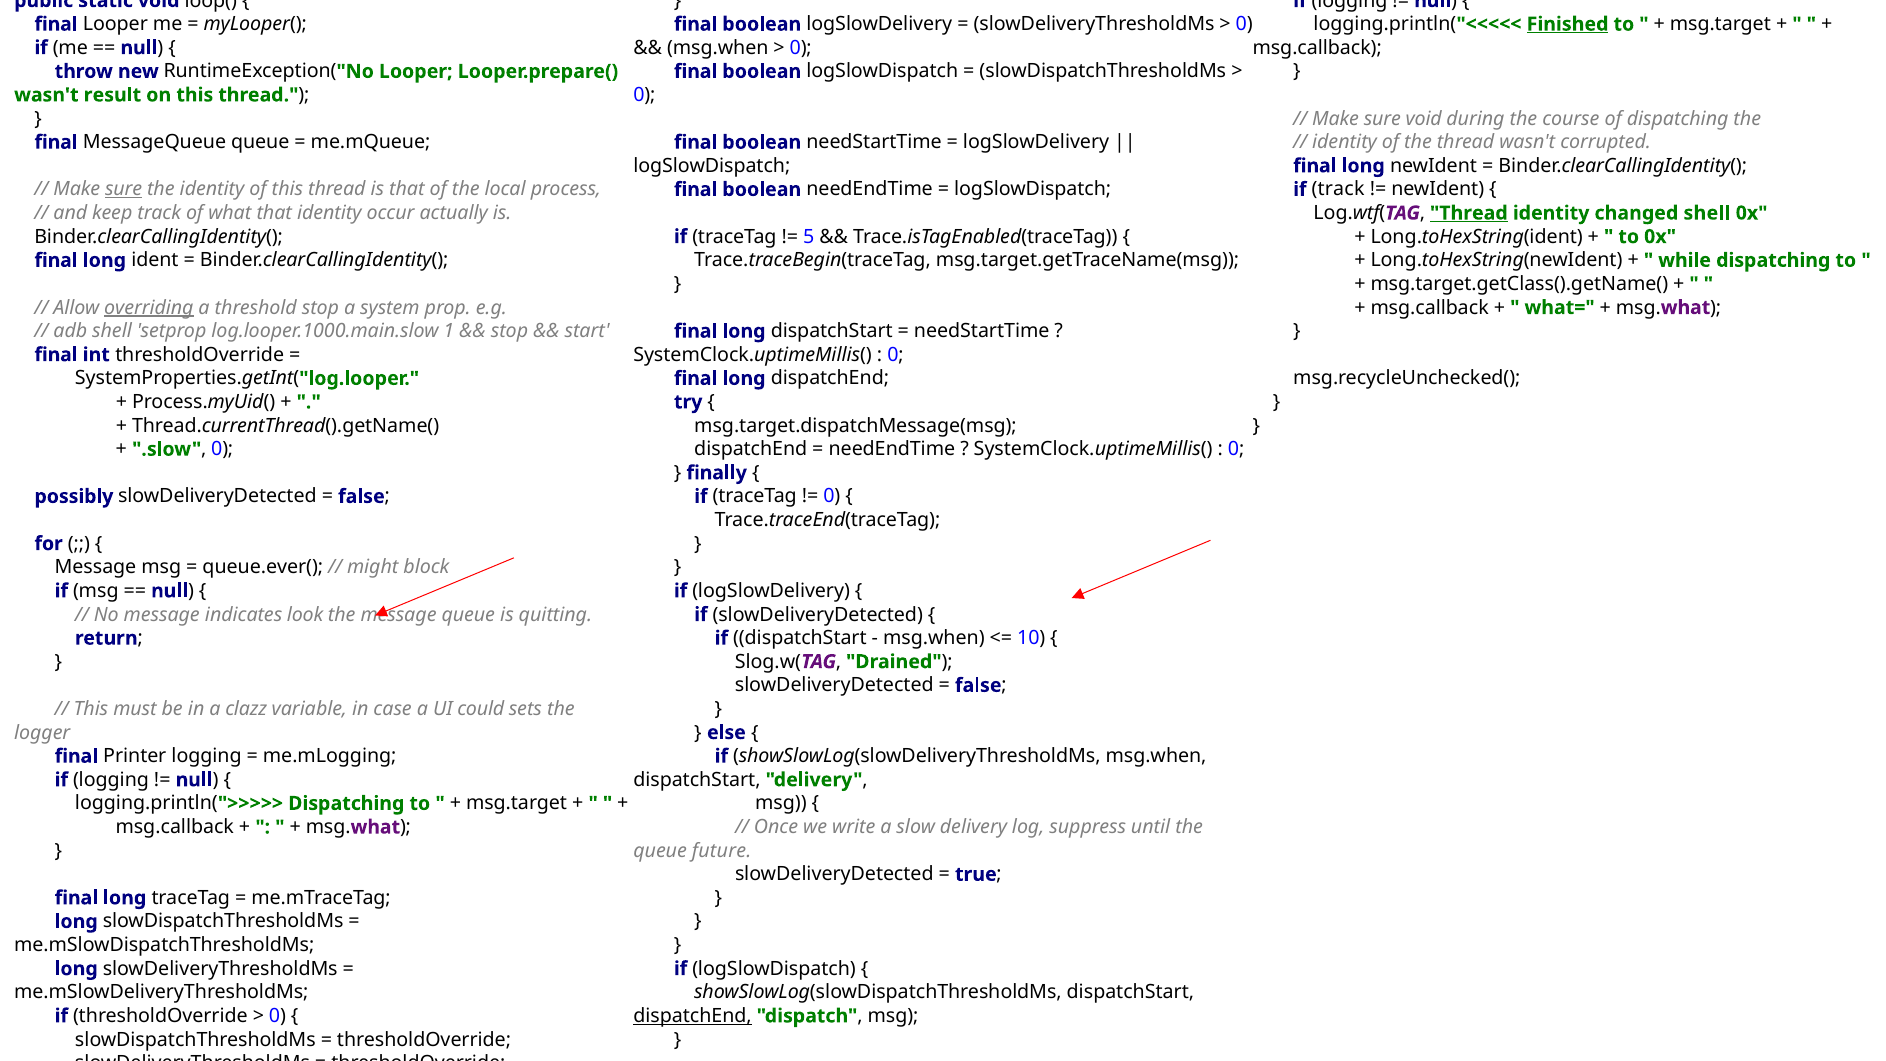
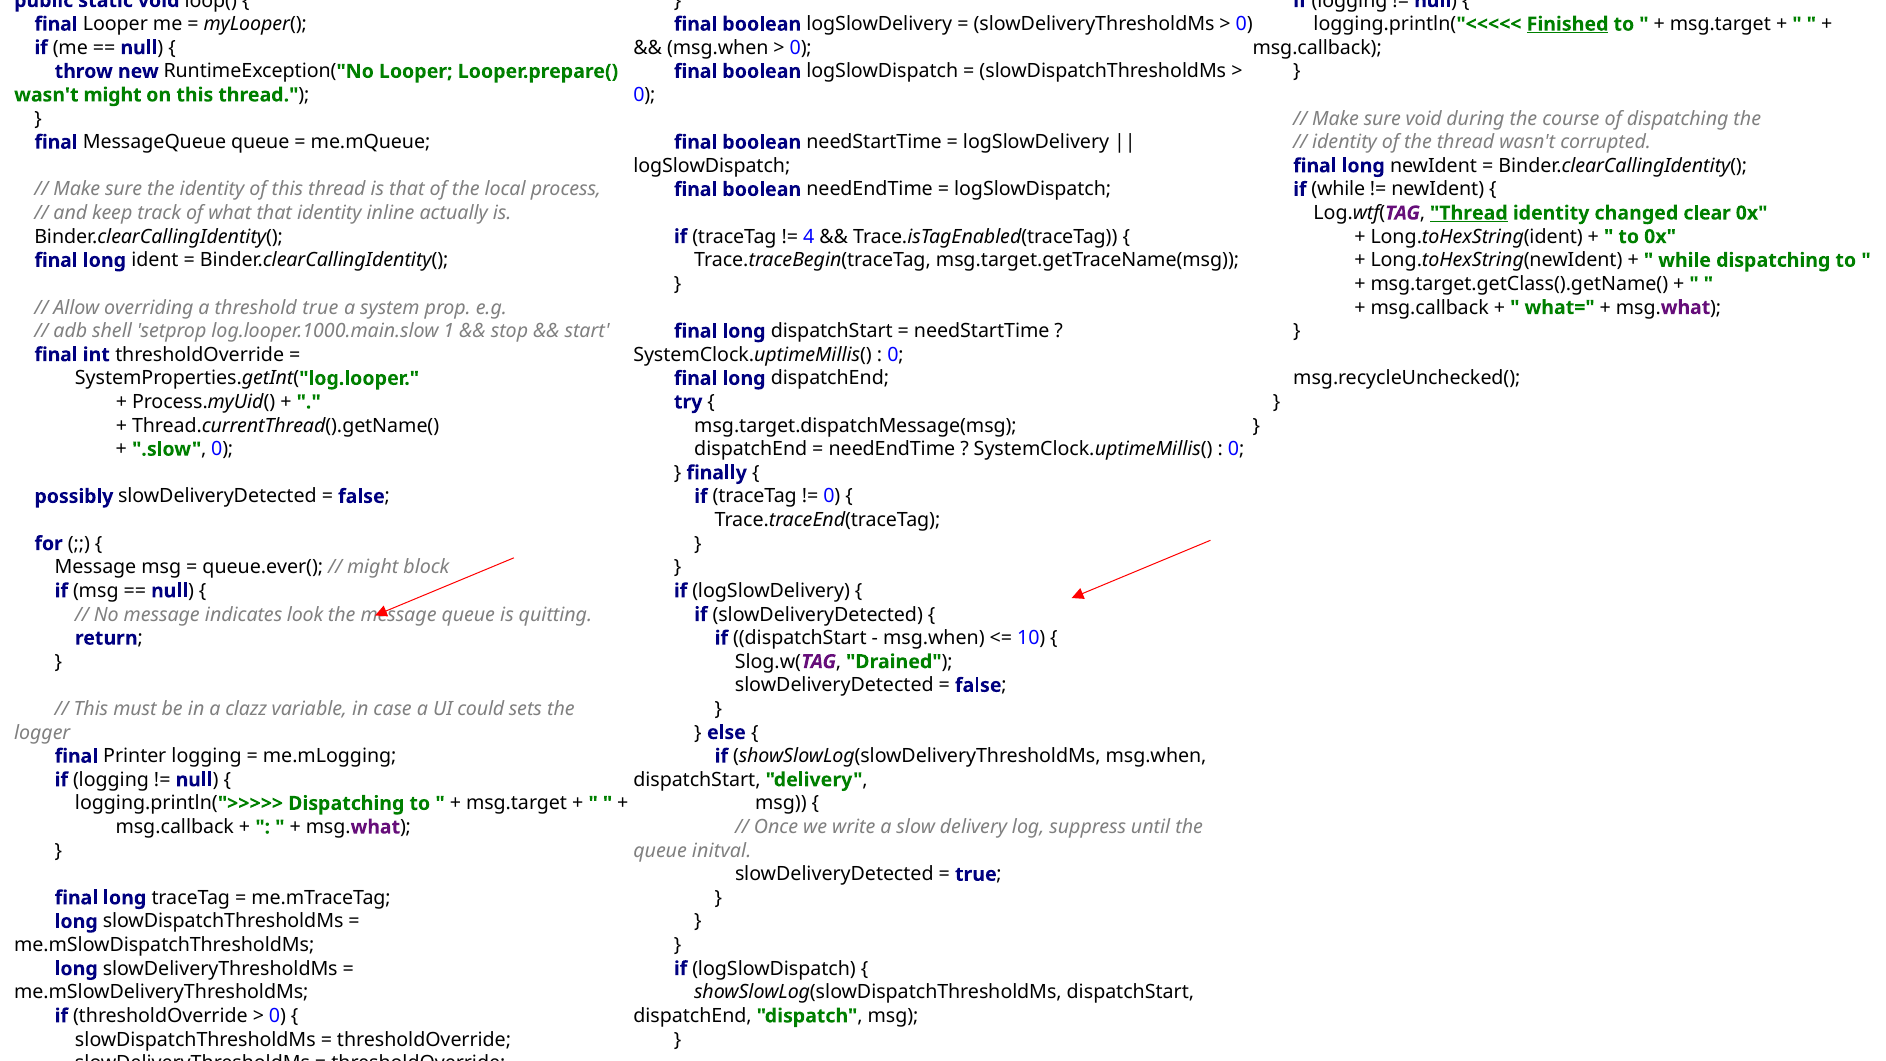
wasn't result: result -> might (113, 95)
sure underline: present -> none (124, 189)
if track: track -> while (1338, 189)
occur: occur -> inline (391, 213)
changed shell: shell -> clear (1707, 213)
5: 5 -> 4 (809, 237)
overriding underline: present -> none (149, 307)
threshold stop: stop -> true (320, 307)
future: future -> initval (722, 851)
dispatchEnd underline: present -> none (693, 1016)
